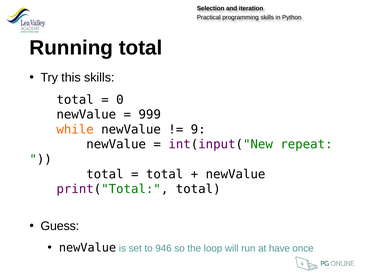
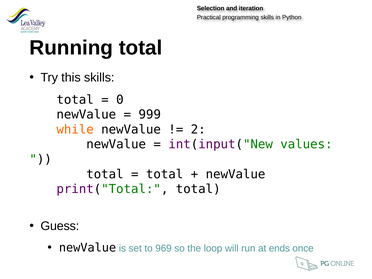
9: 9 -> 2 (198, 130)
repeat: repeat -> values (306, 144)
946: 946 -> 969 (164, 248)
have: have -> ends (279, 248)
